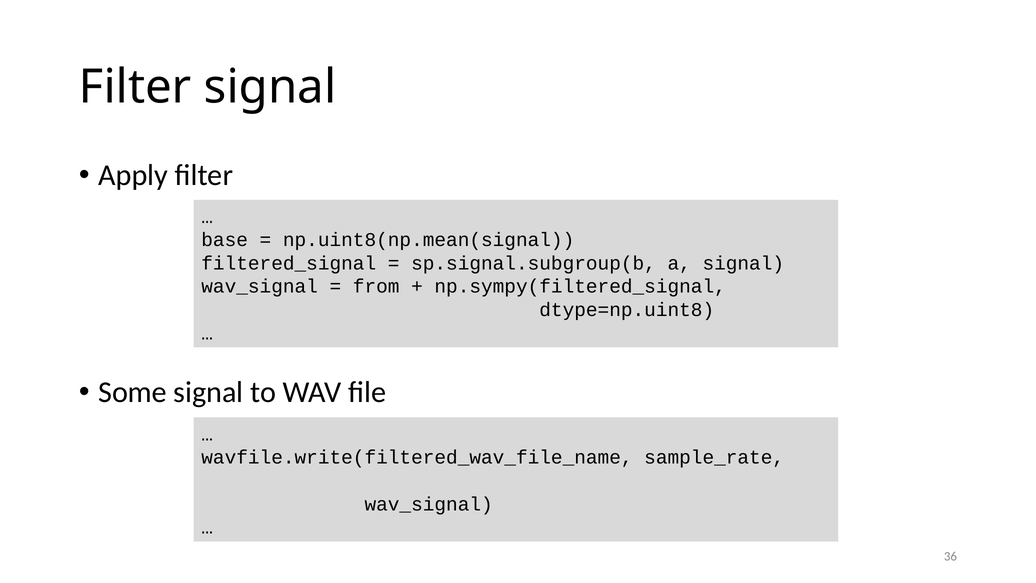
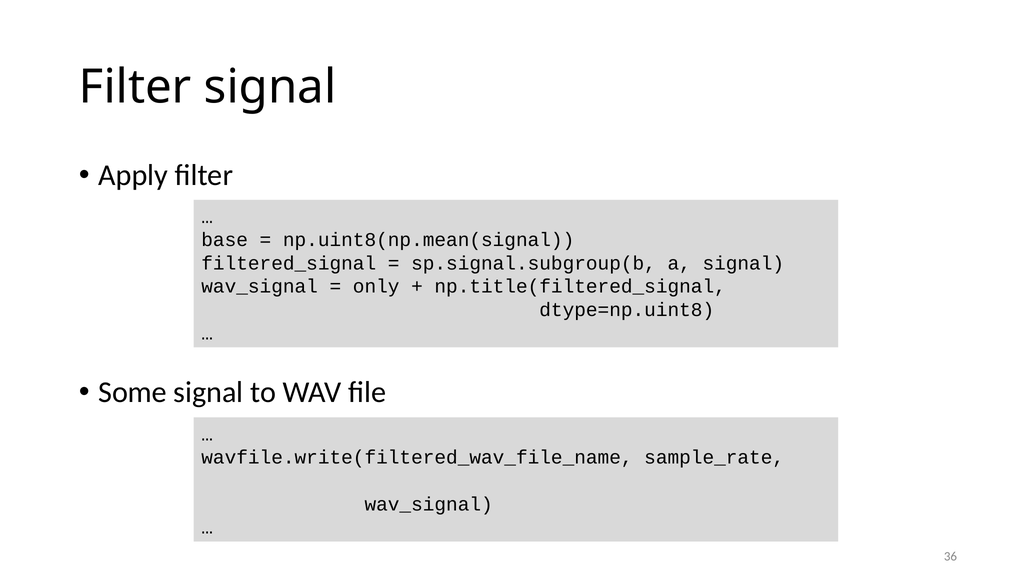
from: from -> only (376, 286)
np.sympy(filtered_signal: np.sympy(filtered_signal -> np.title(filtered_signal (580, 286)
